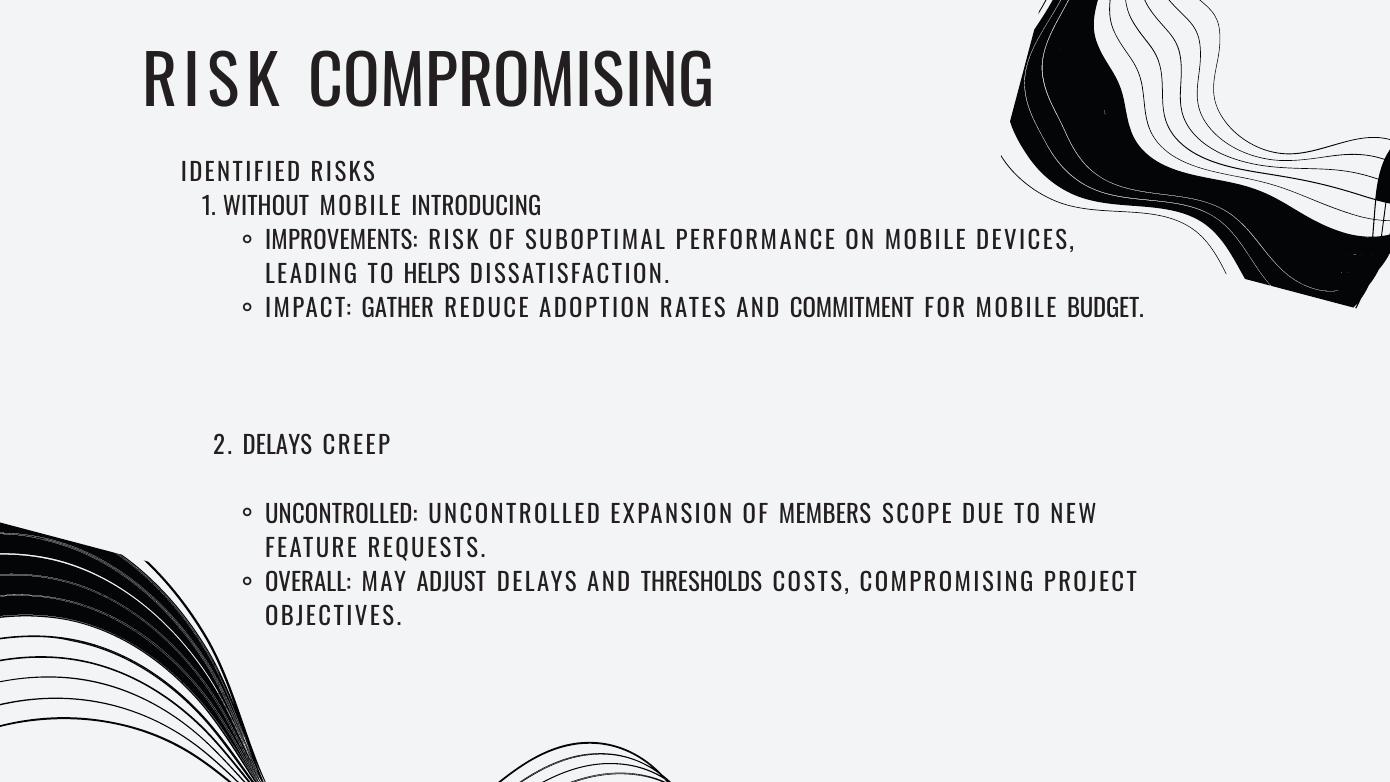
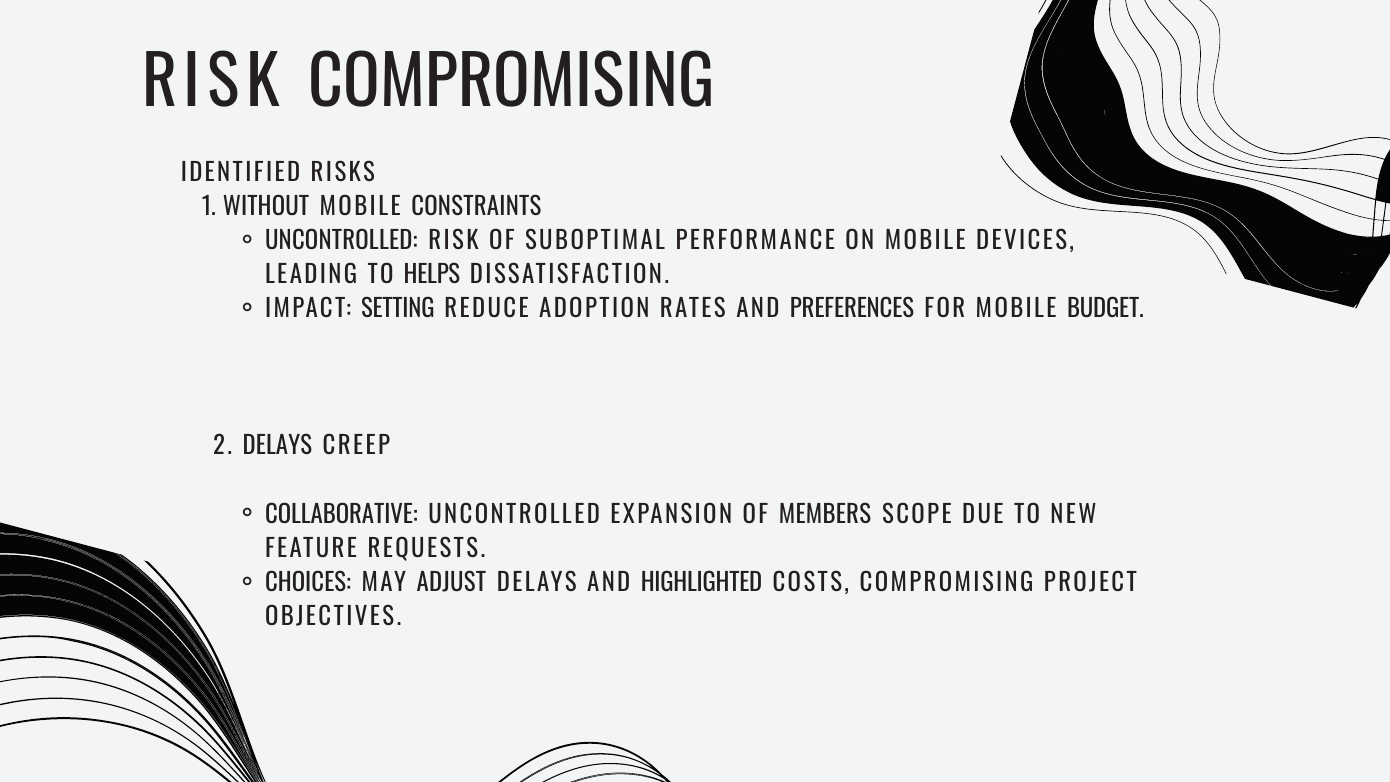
INTRODUCING: INTRODUCING -> CONSTRAINTS (476, 207)
IMPROVEMENTS: IMPROVEMENTS -> UNCONTROLLED (341, 241)
GATHER: GATHER -> SETTING (398, 310)
COMMITMENT: COMMITMENT -> PREFERENCES (852, 310)
UNCONTROLLED: UNCONTROLLED -> COLLABORATIVE (341, 515)
OVERALL: OVERALL -> CHOICES (308, 583)
THRESHOLDS: THRESHOLDS -> HIGHLIGHTED (702, 583)
